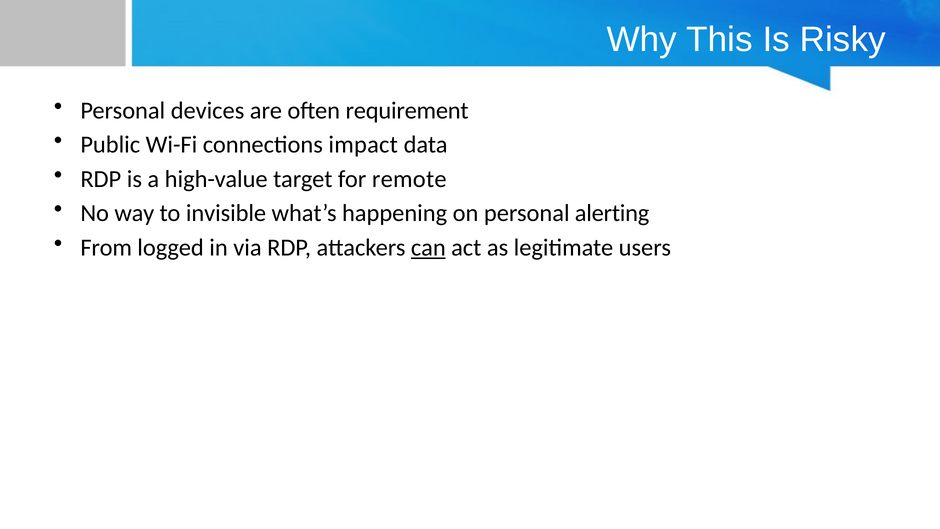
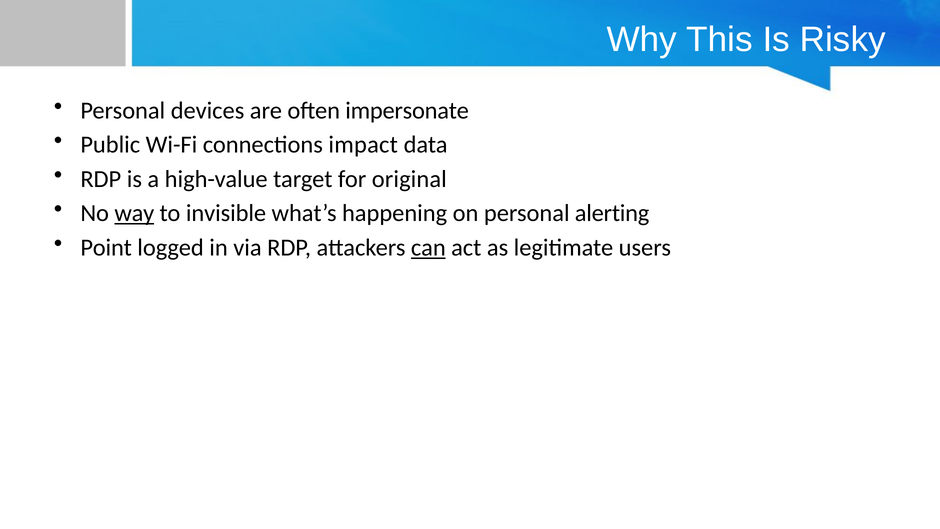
requirement: requirement -> impersonate (407, 110)
remote: remote -> original (409, 179)
way underline: none -> present (134, 213)
From: From -> Point (106, 247)
